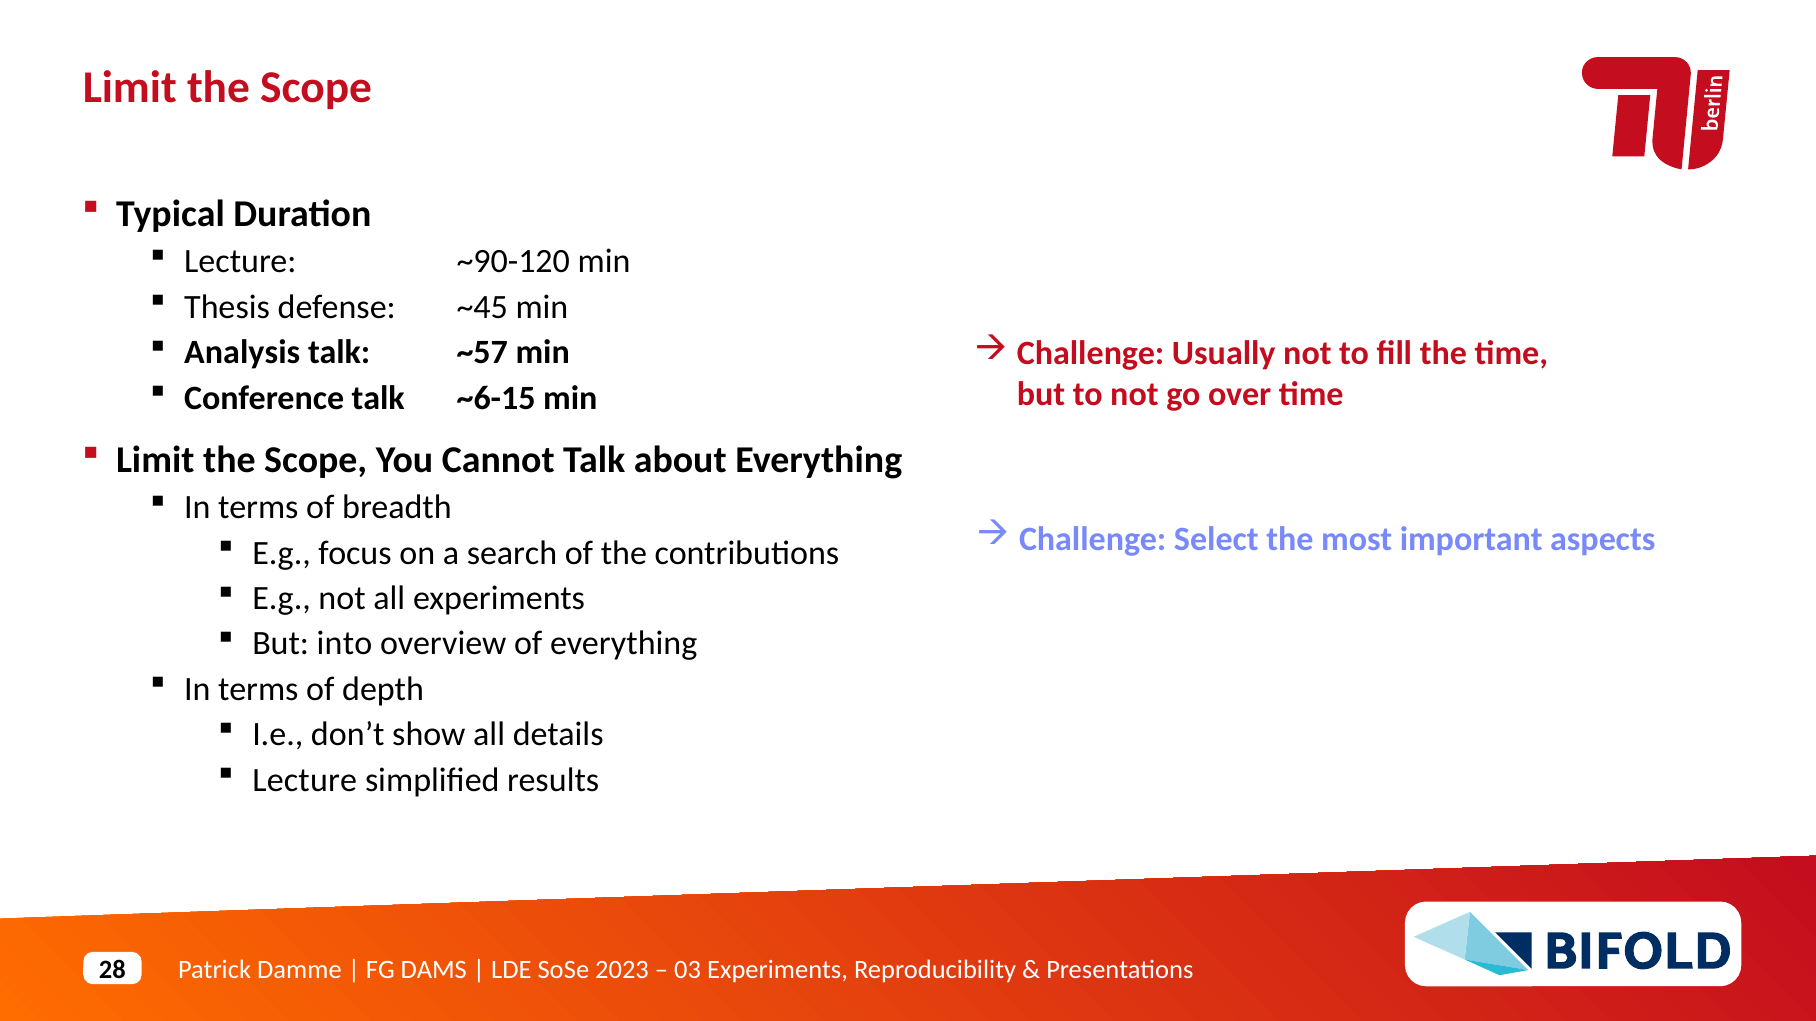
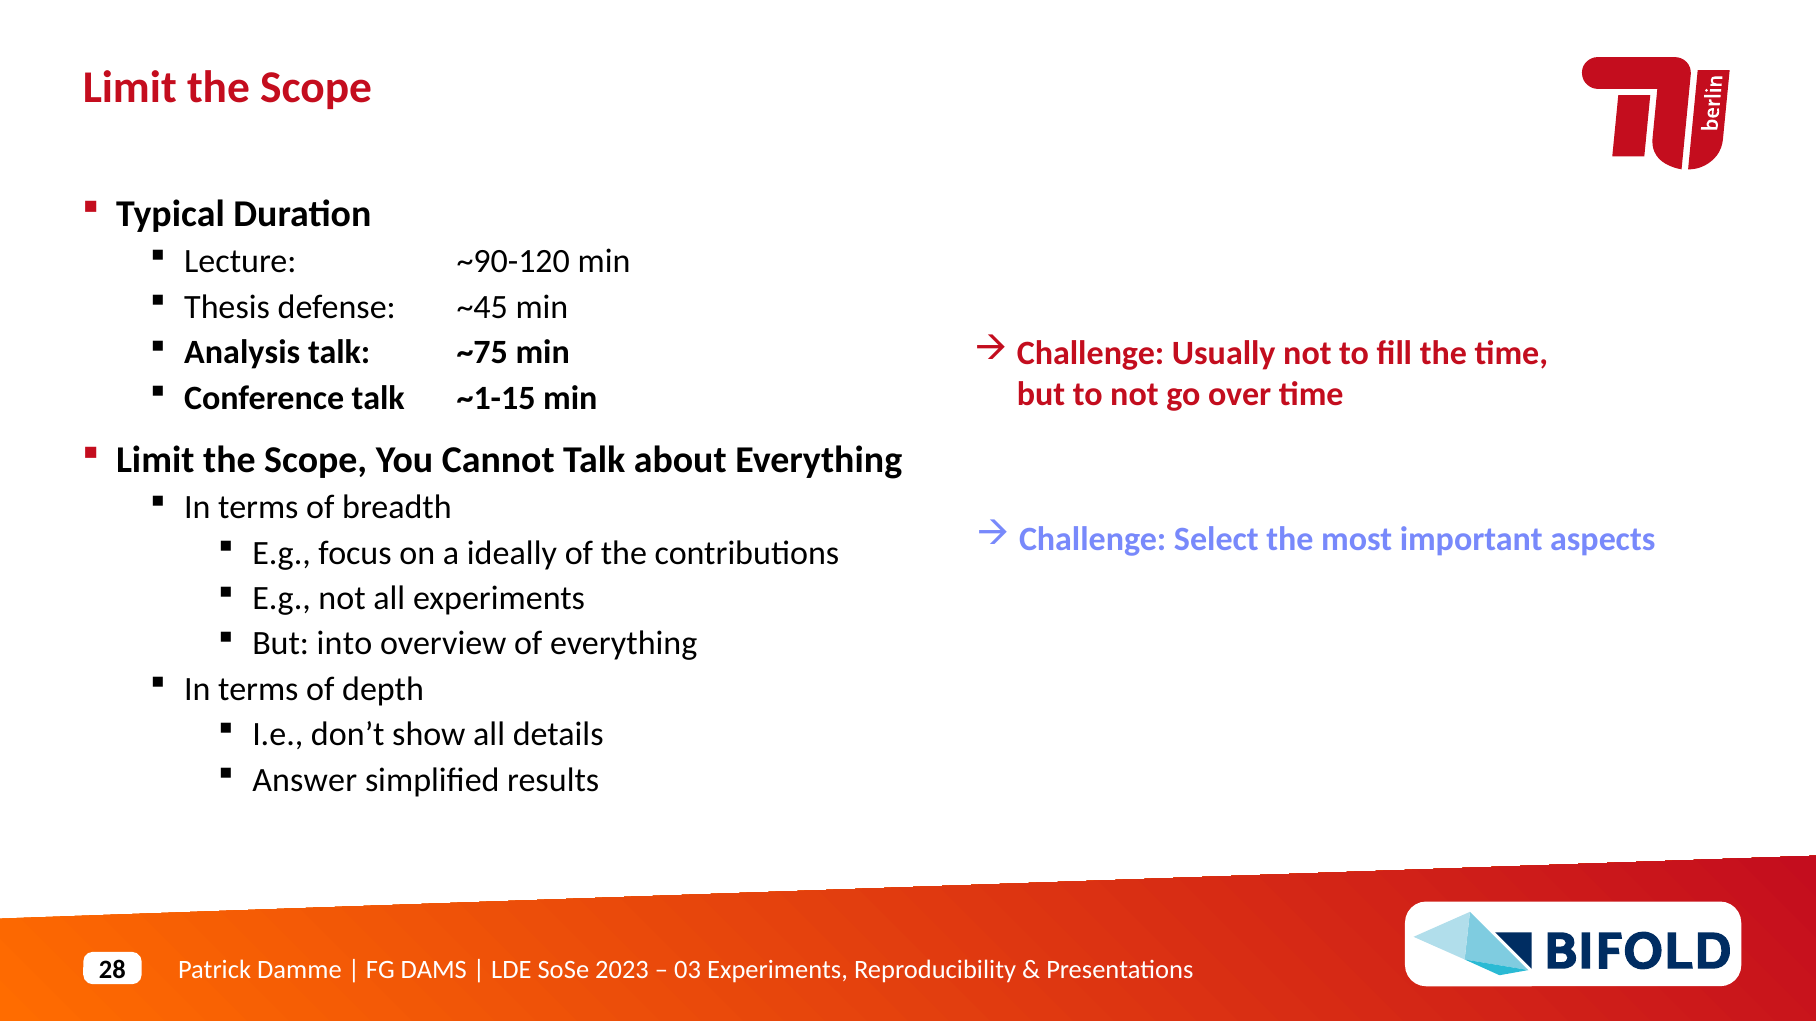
~57: ~57 -> ~75 (482, 353)
~6-15: ~6-15 -> ~1-15 (496, 398)
search: search -> ideally (512, 553)
Lecture: Lecture -> Answer (305, 780)
